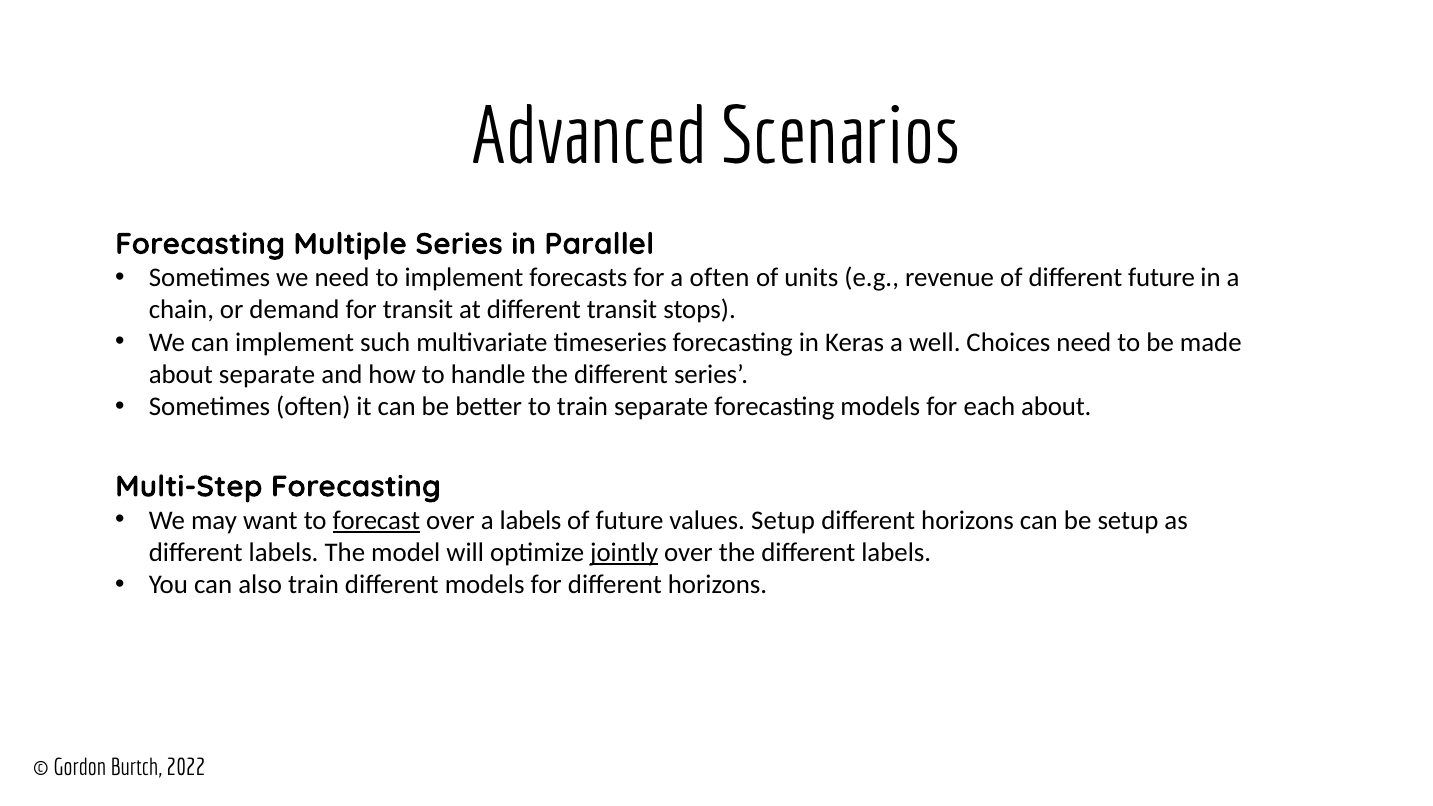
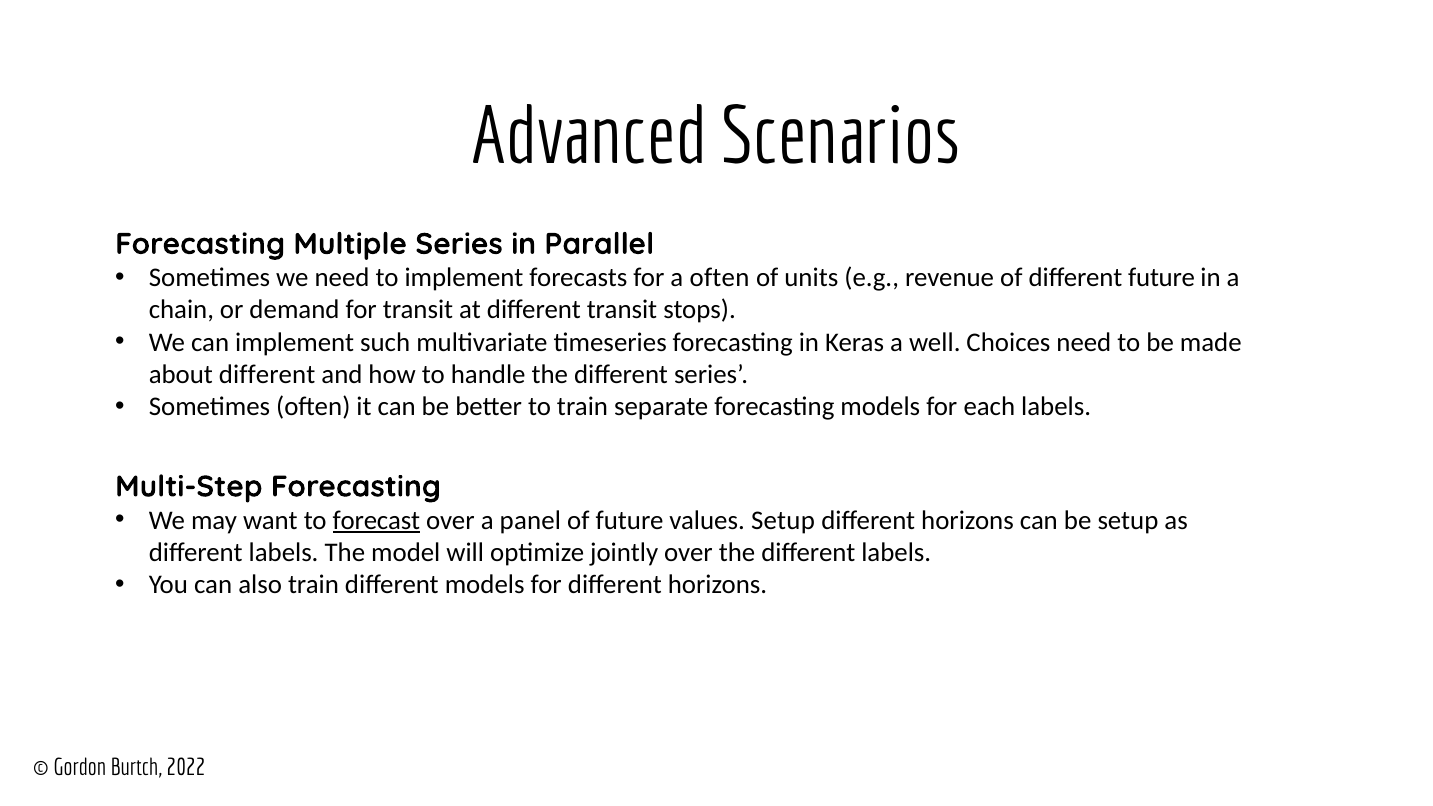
about separate: separate -> different (267, 375)
each about: about -> labels (1056, 407)
a labels: labels -> panel (530, 520)
jointly underline: present -> none (624, 553)
